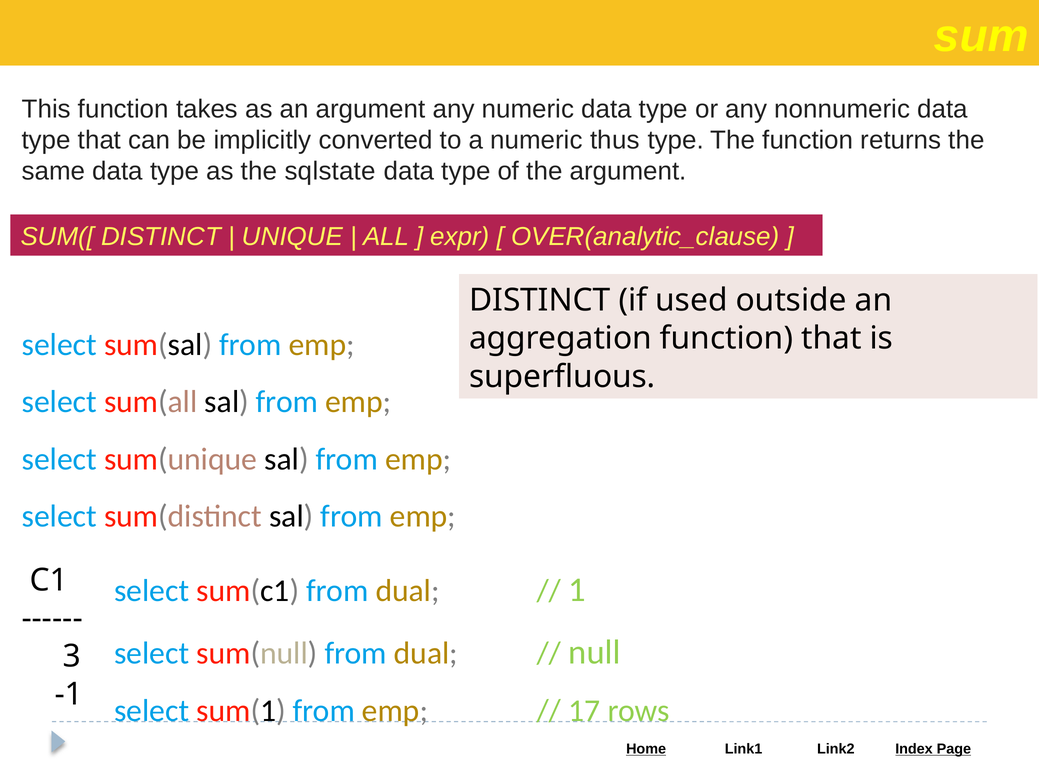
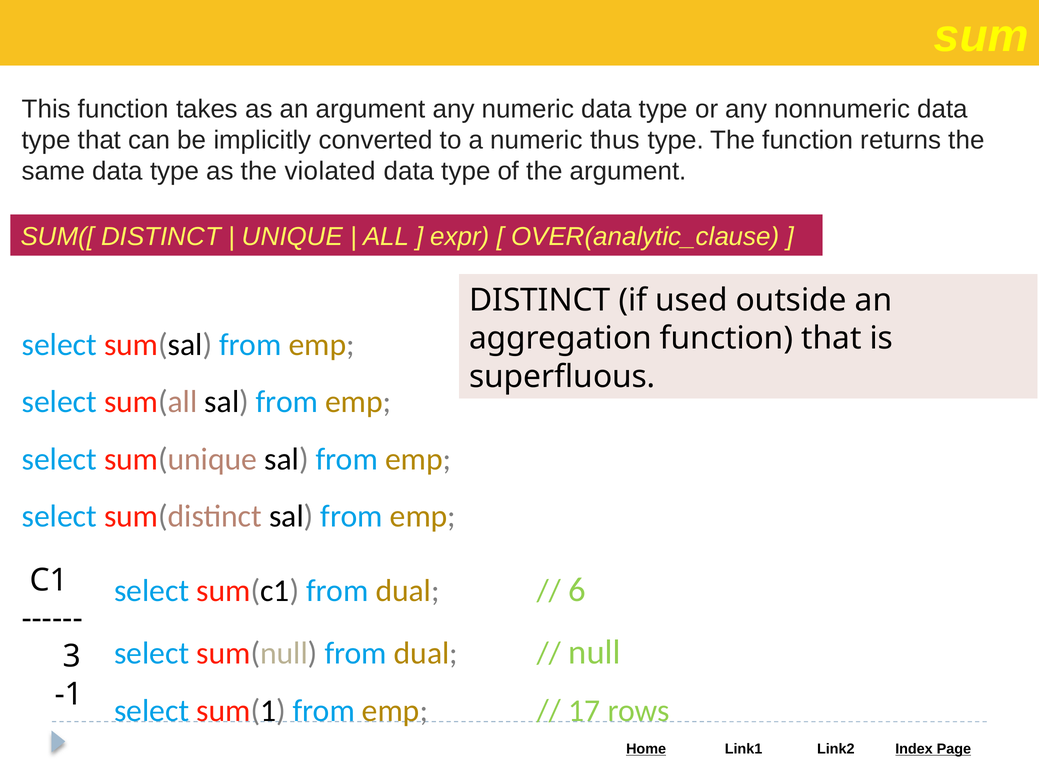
sqlstate: sqlstate -> violated (330, 171)
1: 1 -> 6 (577, 590)
